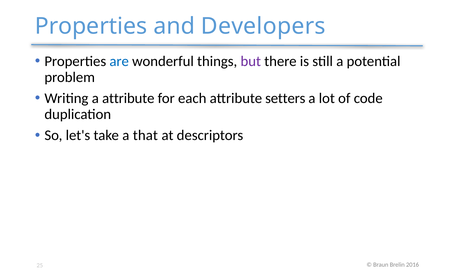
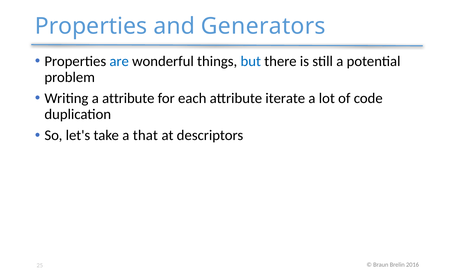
Developers: Developers -> Generators (263, 26)
but colour: purple -> blue (251, 61)
setters: setters -> iterate (285, 98)
